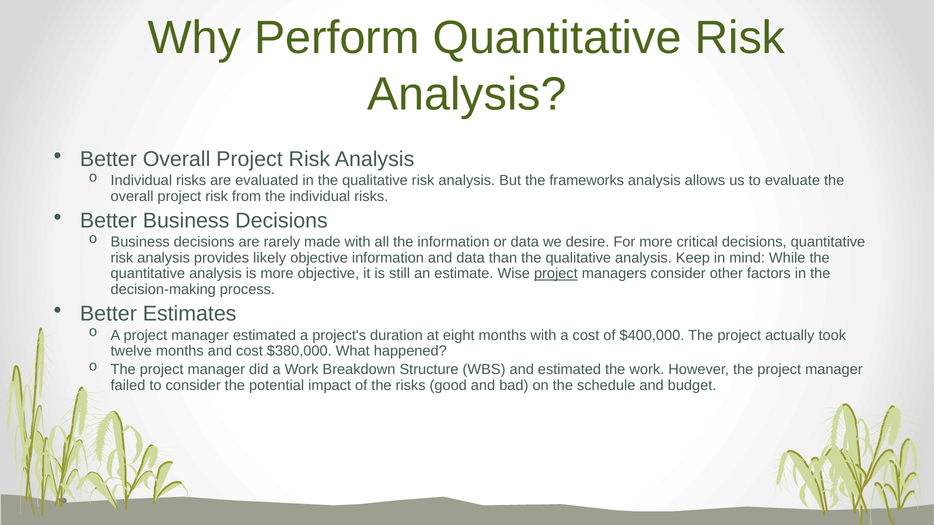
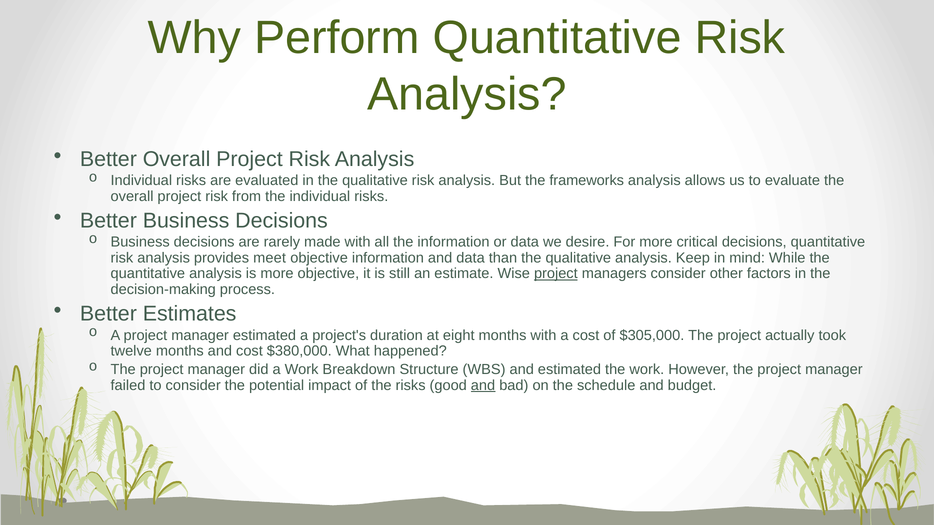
likely: likely -> meet (270, 258)
$400,000: $400,000 -> $305,000 (652, 335)
and underline: none -> present (483, 386)
